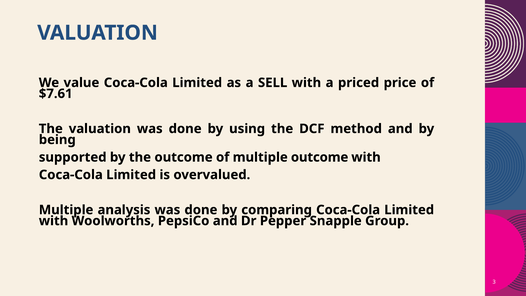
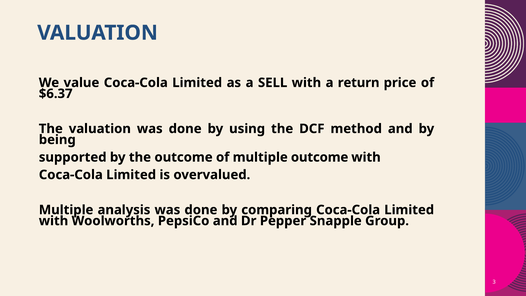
priced: priced -> return (359, 83)
$7.61: $7.61 -> $6.37 (56, 94)
